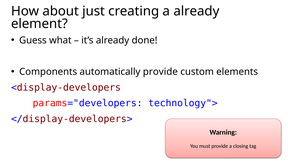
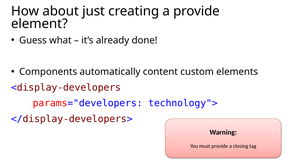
a already: already -> provide (196, 11)
automatically provide: provide -> content (160, 72)
